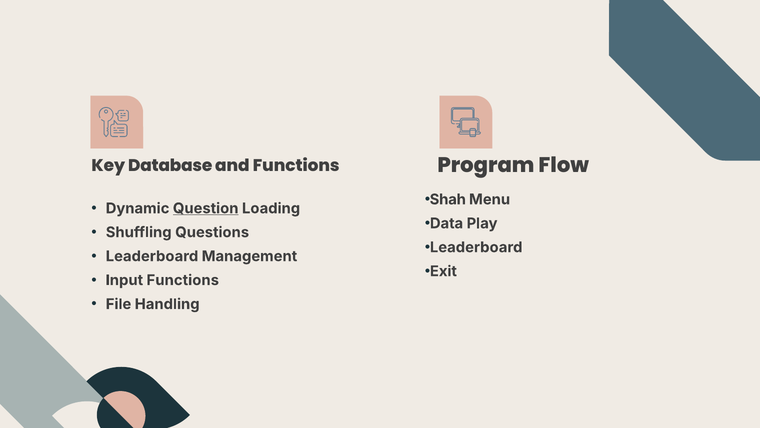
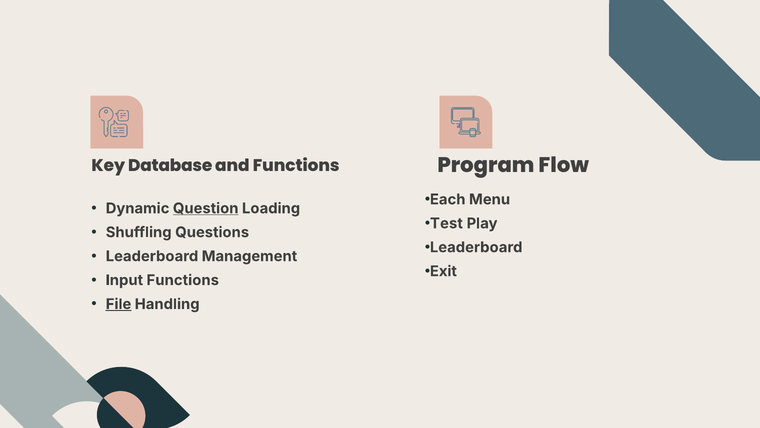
Shah: Shah -> Each (448, 199)
Data: Data -> Test (446, 223)
File underline: none -> present (119, 304)
